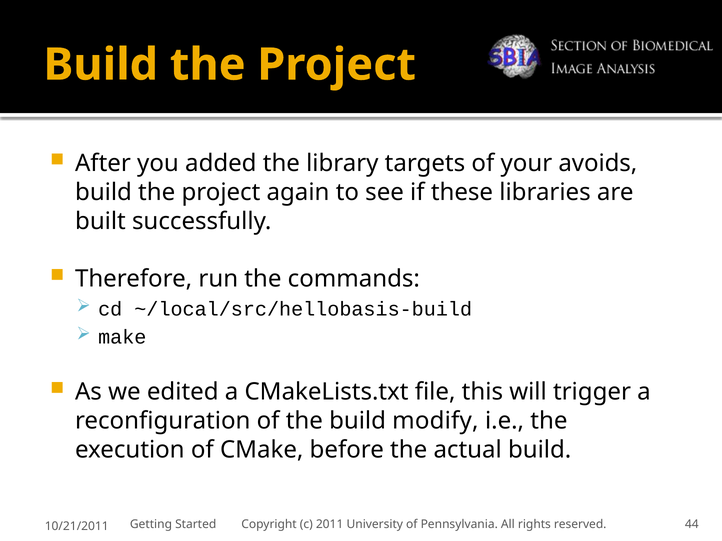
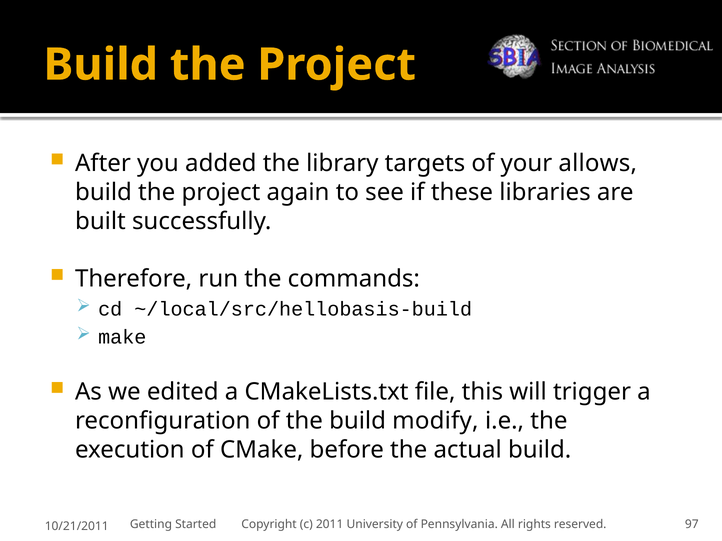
avoids: avoids -> allows (598, 164)
44: 44 -> 97 (692, 525)
